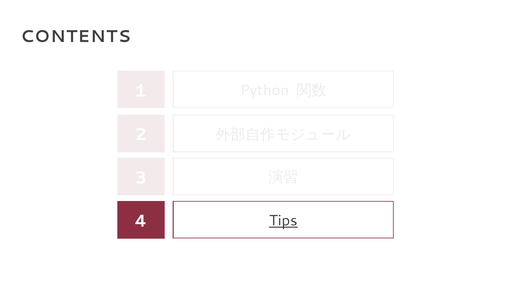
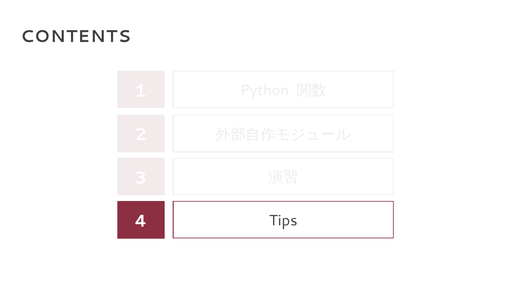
Tips underline: present -> none (283, 220)
